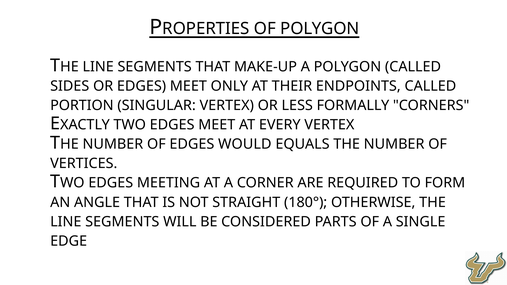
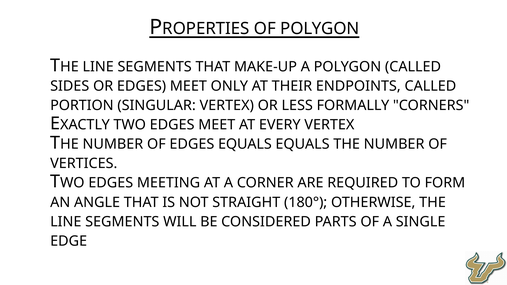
EDGES WOULD: WOULD -> EQUALS (245, 144)
